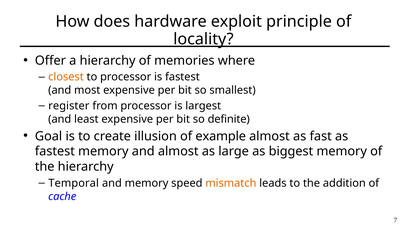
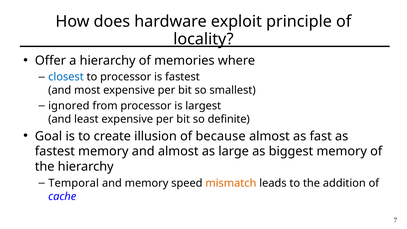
closest colour: orange -> blue (66, 77)
register: register -> ignored (69, 106)
example: example -> because (221, 136)
